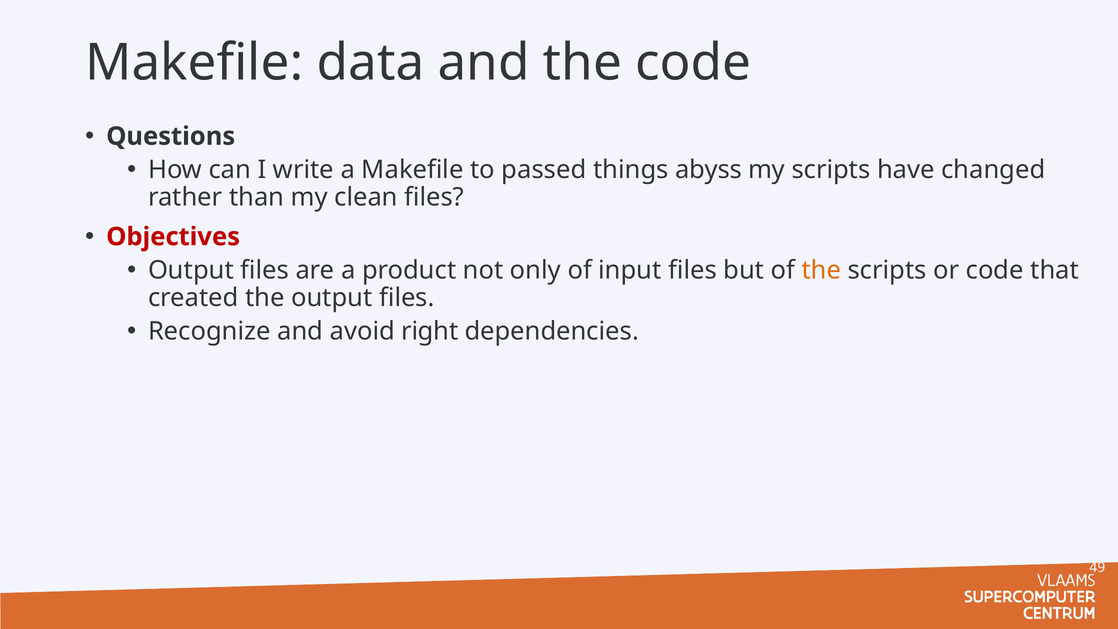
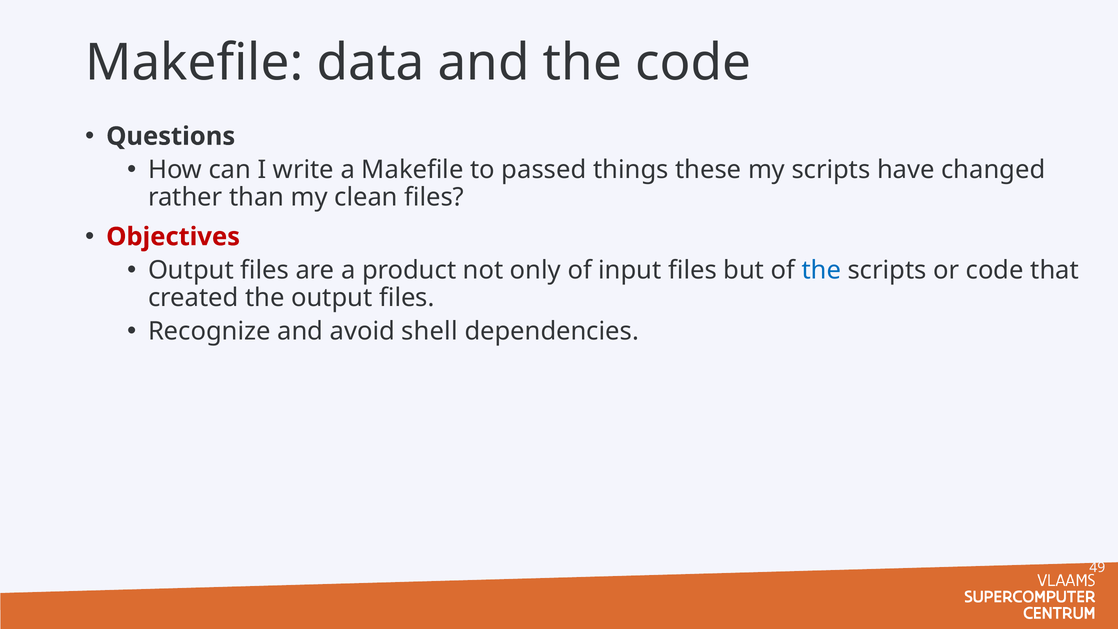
abyss: abyss -> these (708, 170)
the colour: orange -> blue (821, 270)
right: right -> shell (430, 331)
